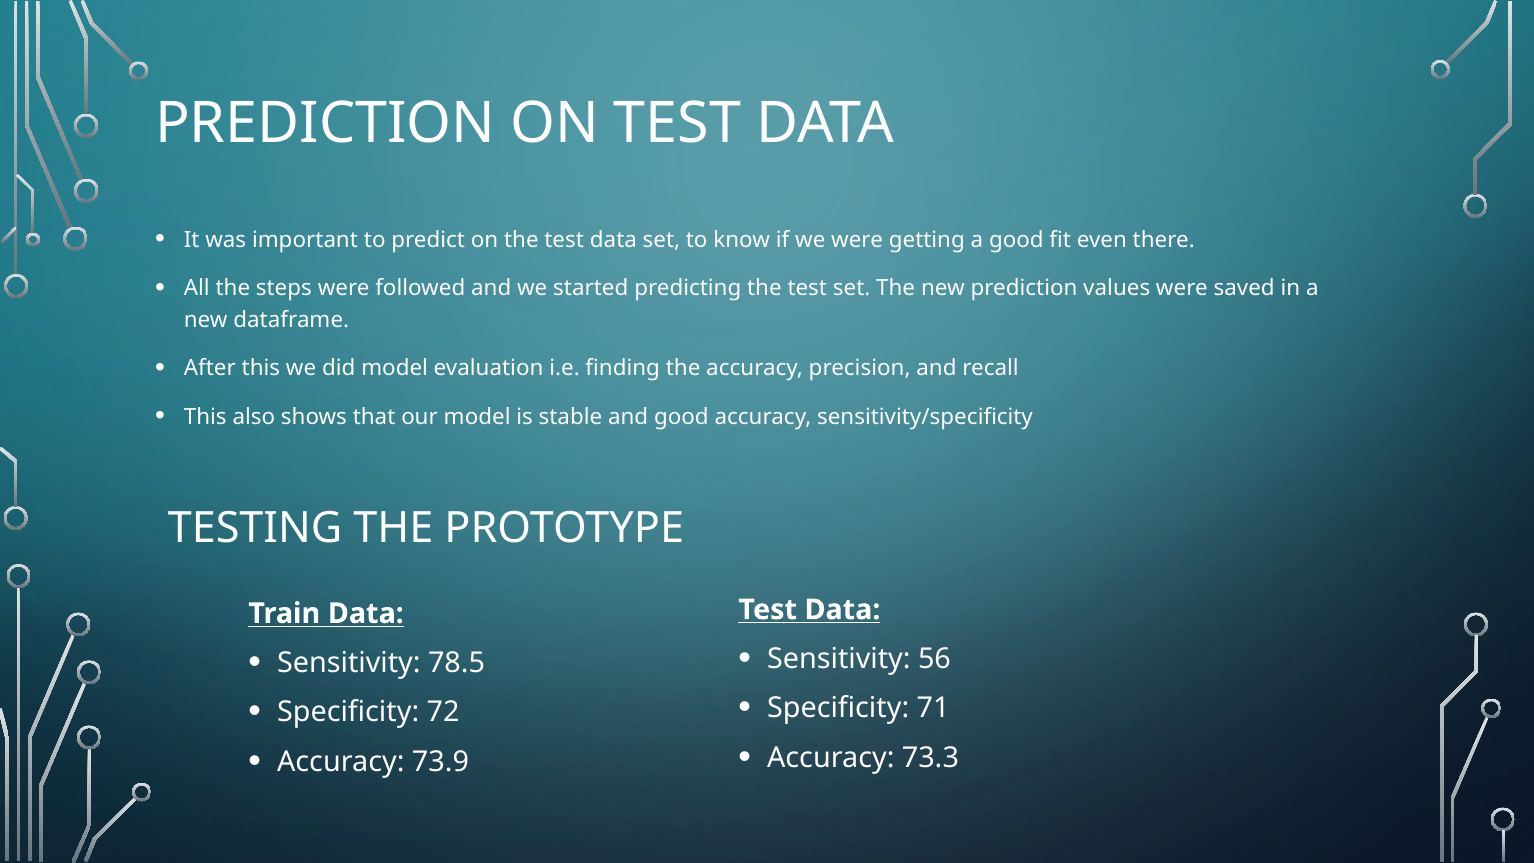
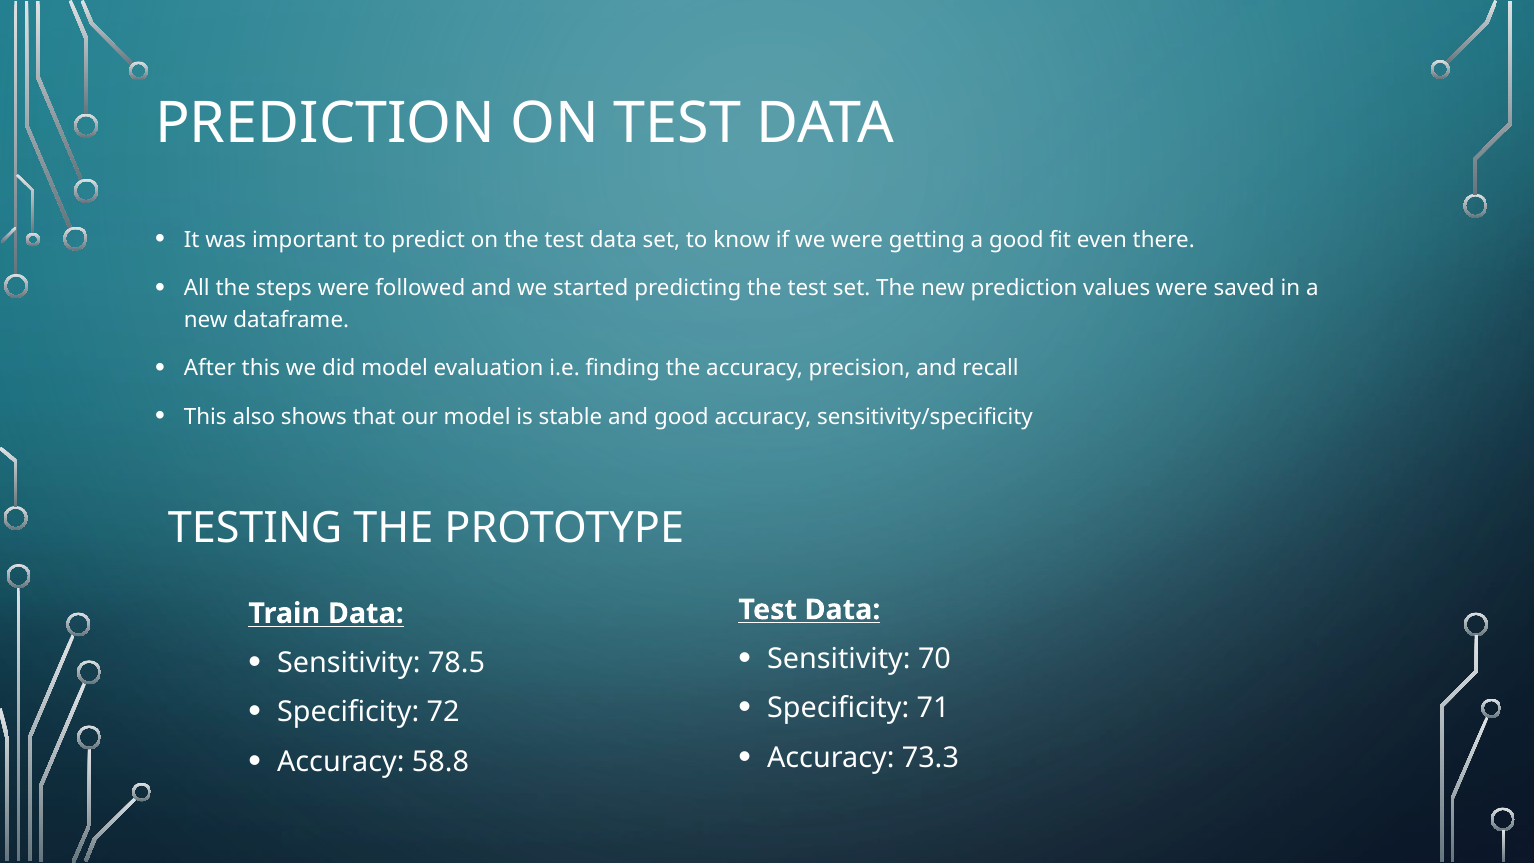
56: 56 -> 70 (934, 659)
73.9: 73.9 -> 58.8 (440, 762)
